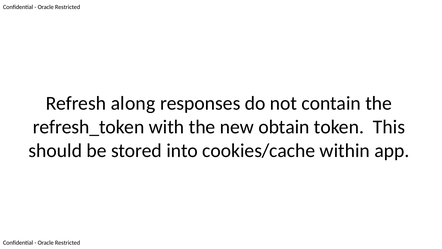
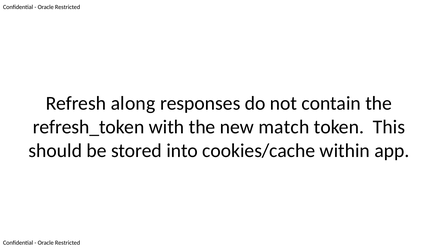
obtain: obtain -> match (284, 127)
